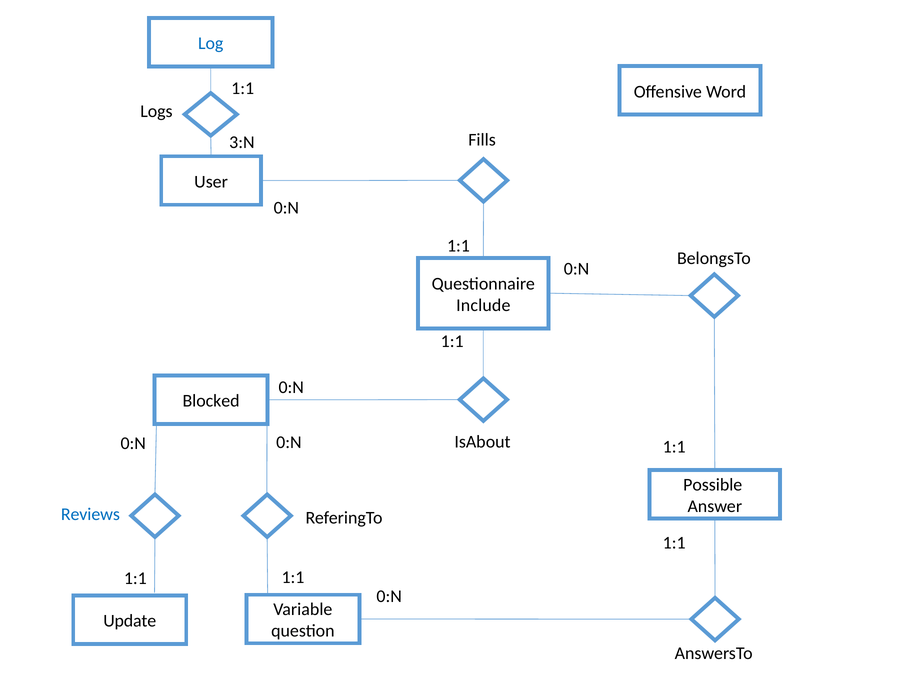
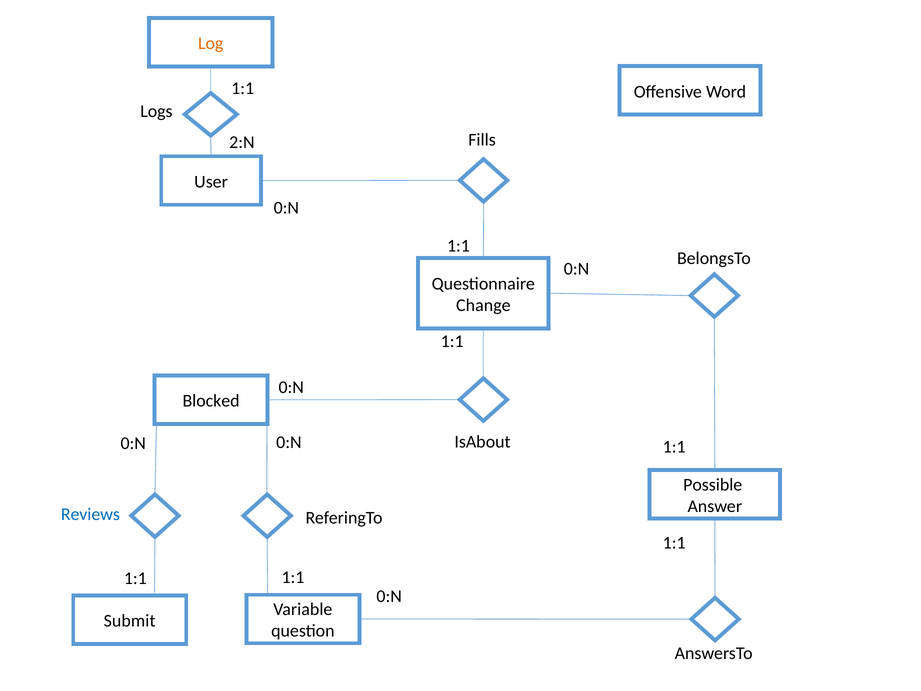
Log colour: blue -> orange (211, 43)
3:N: 3:N -> 2:N (242, 142)
Include: Include -> Change (483, 305)
Update: Update -> Submit (130, 621)
